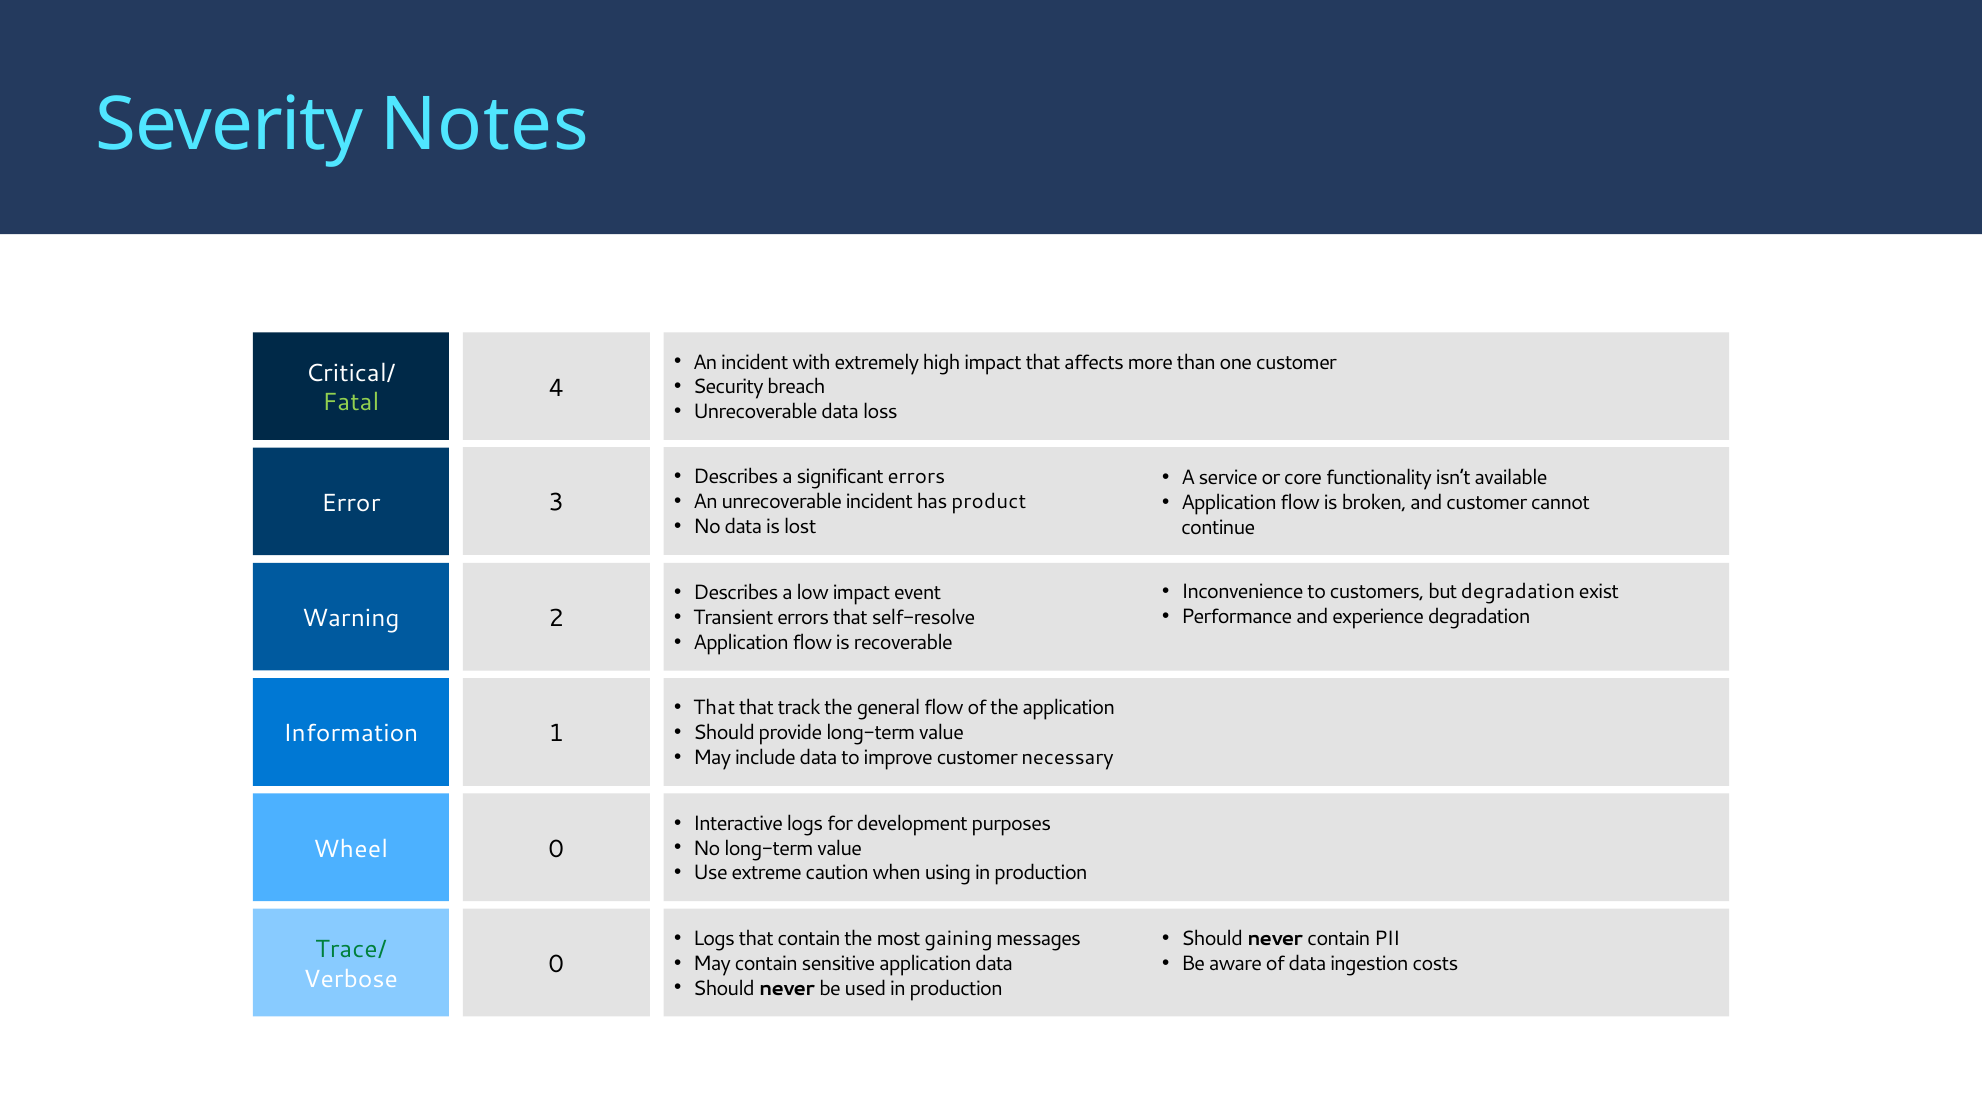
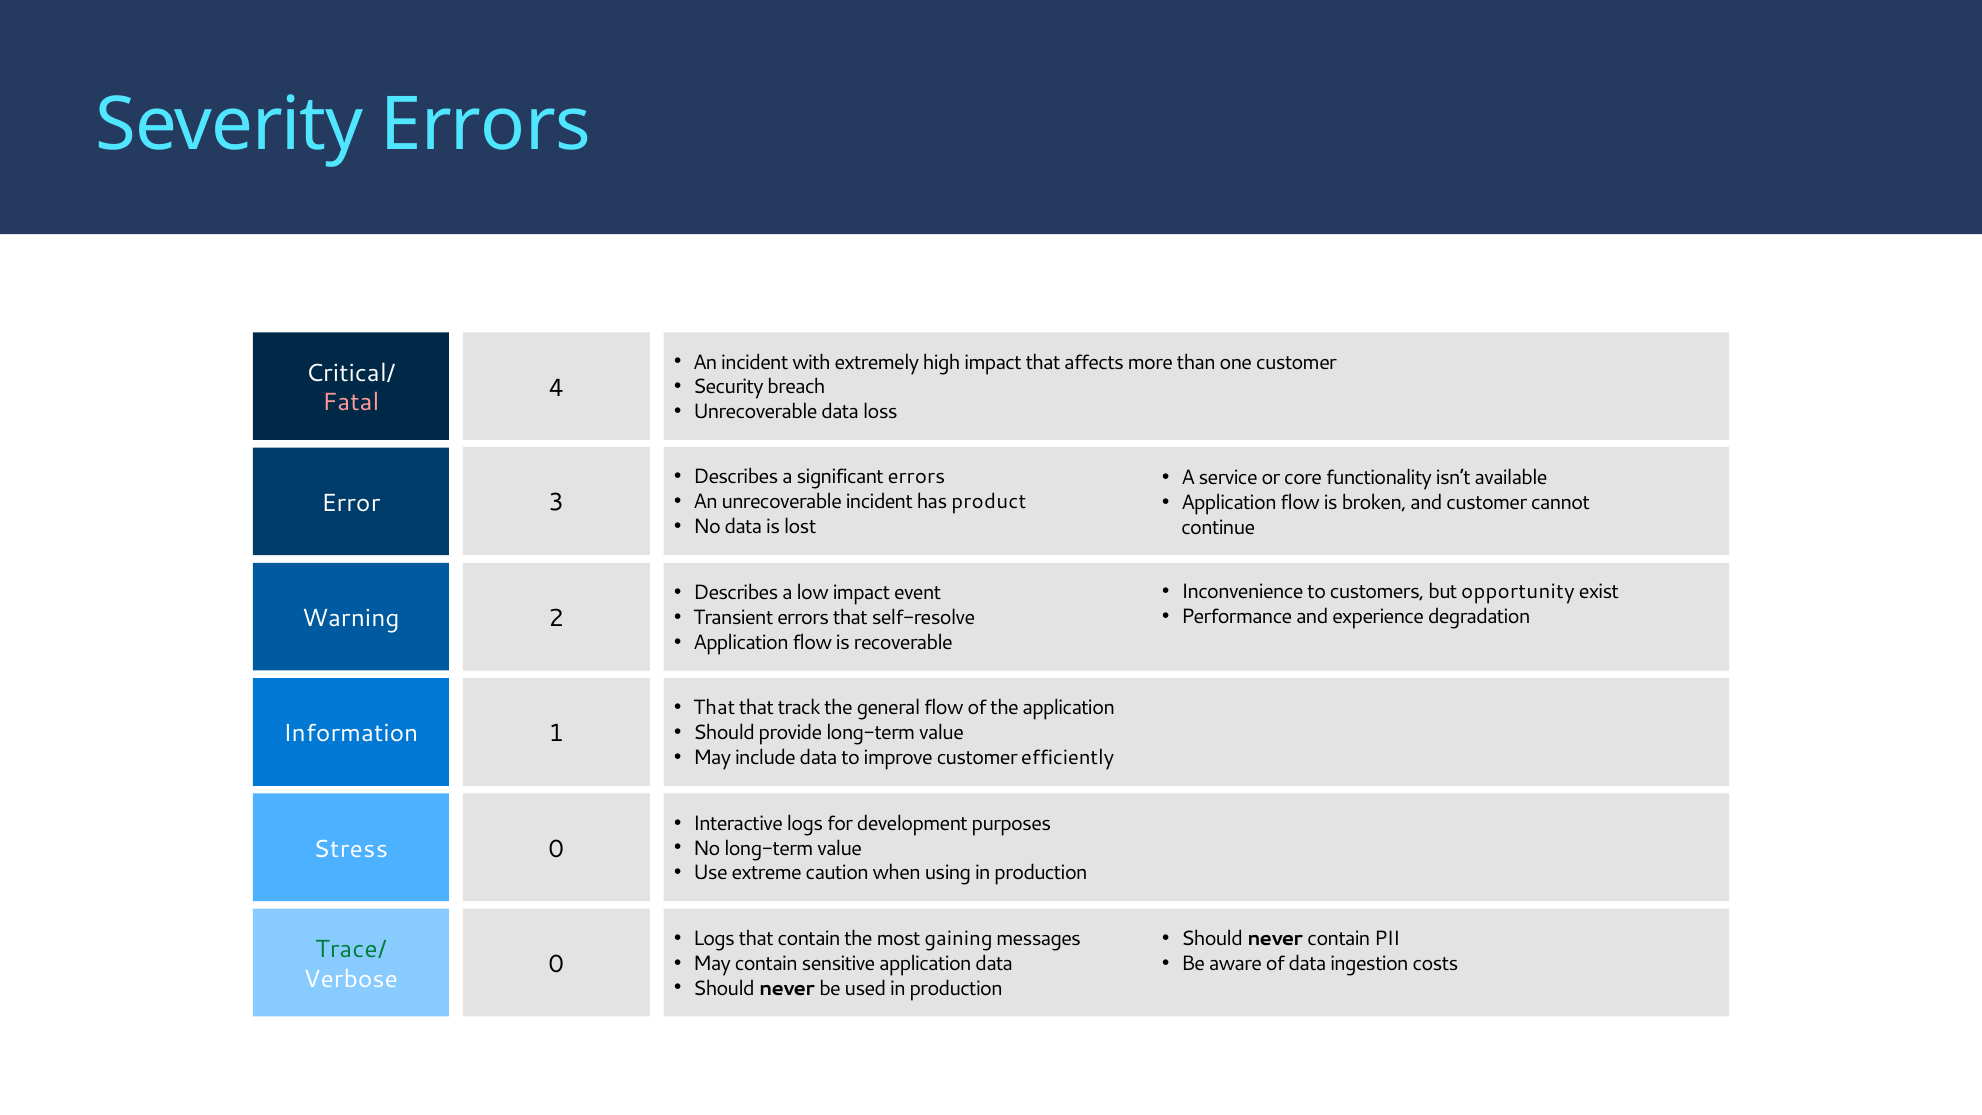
Severity Notes: Notes -> Errors (486, 125)
Fatal colour: light green -> pink (351, 403)
but degradation: degradation -> opportunity (1518, 592)
necessary: necessary -> efficiently (1068, 758)
Wheel: Wheel -> Stress (351, 849)
